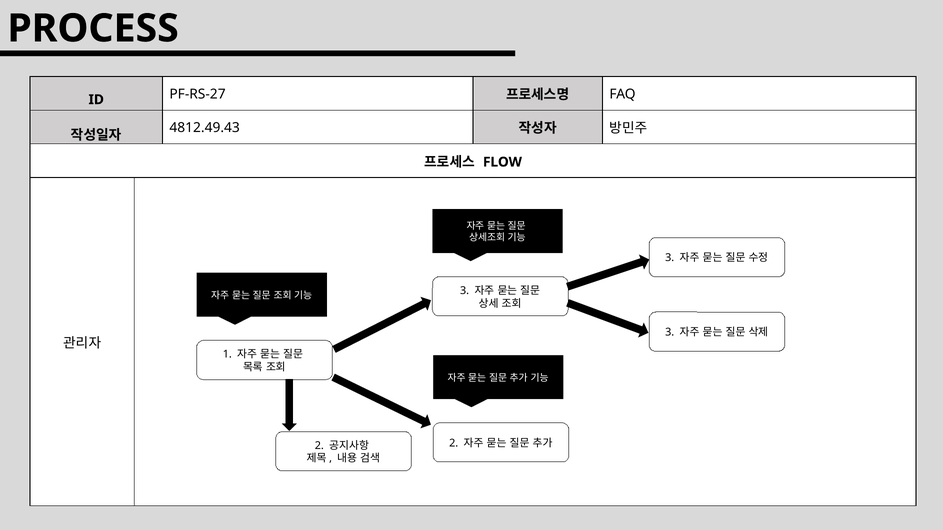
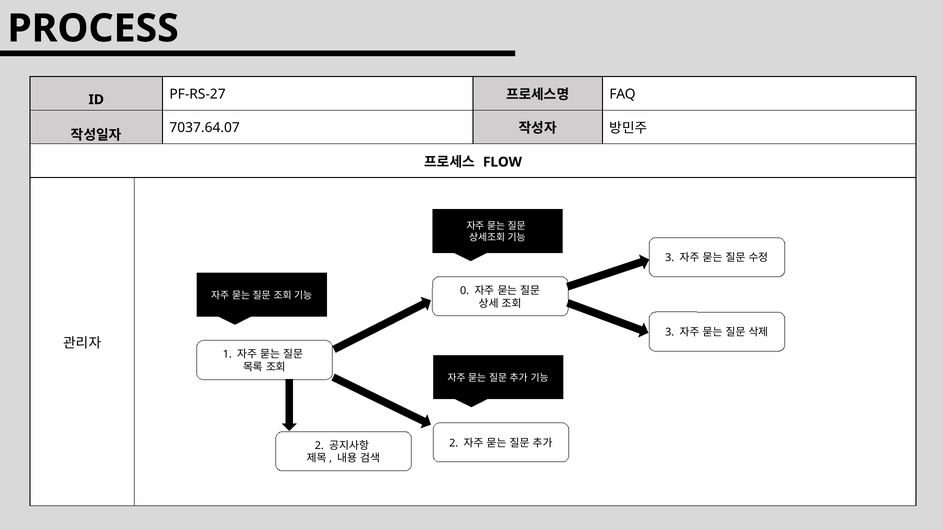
4812.49.43: 4812.49.43 -> 7037.64.07 (205, 128)
3: 3 -> 0 (465, 291)
